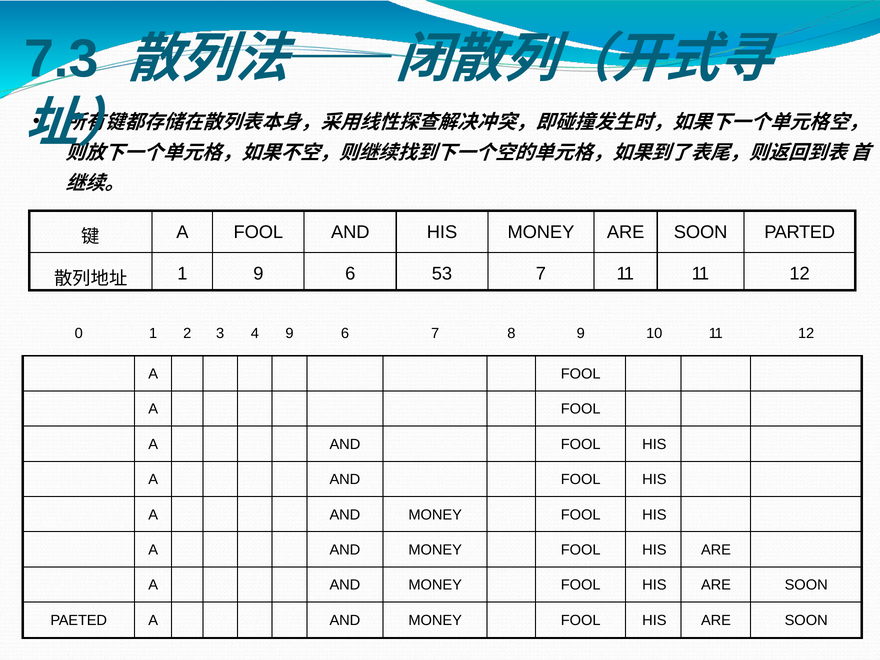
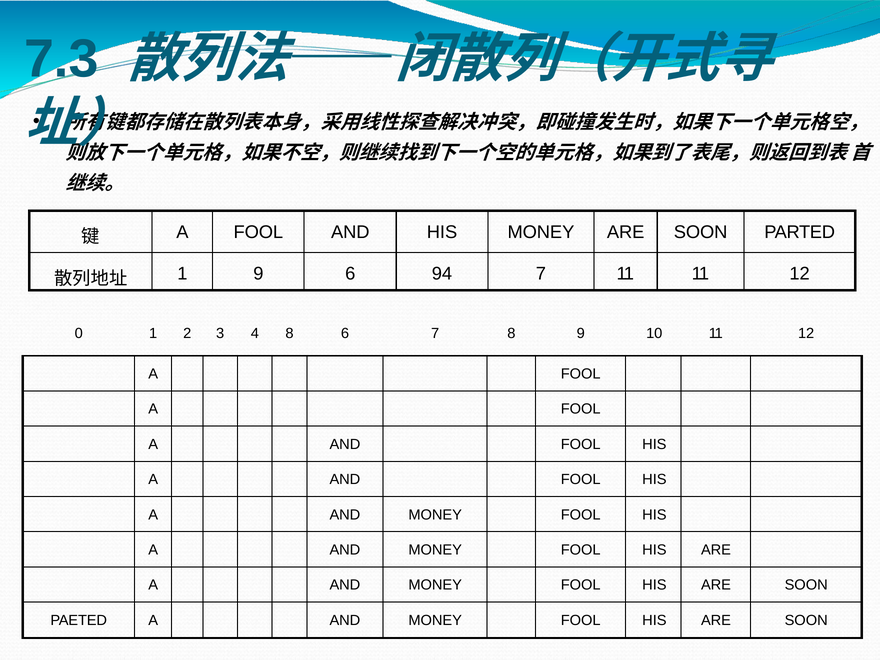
53: 53 -> 94 (442, 274)
4 9: 9 -> 8 (290, 333)
